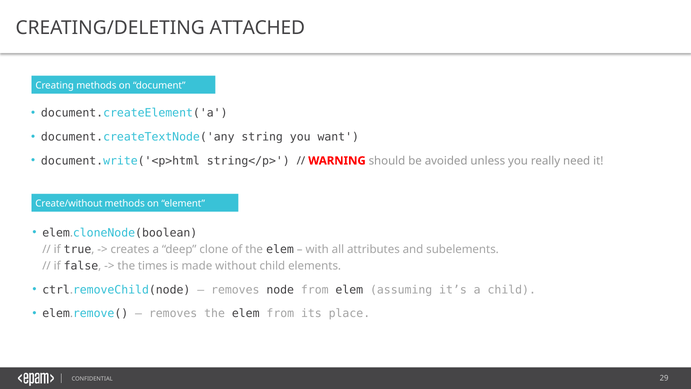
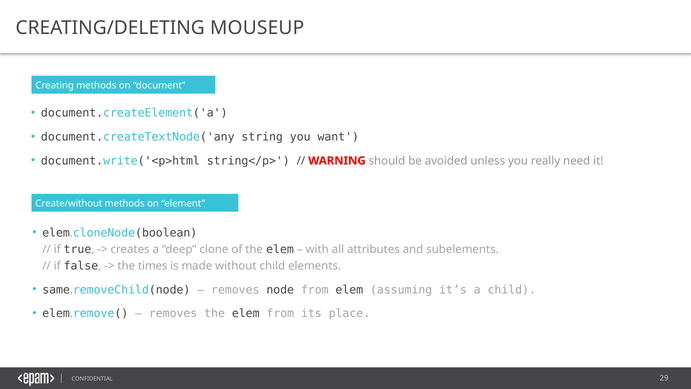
ATTACHED: ATTACHED -> MOUSEUP (257, 28)
ctrl: ctrl -> same (56, 290)
